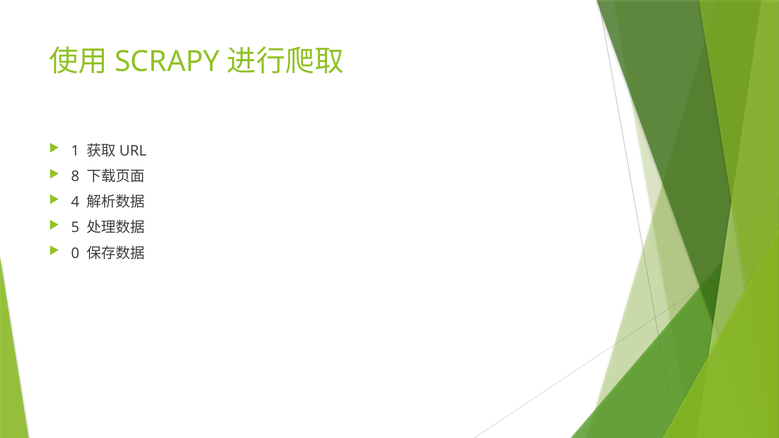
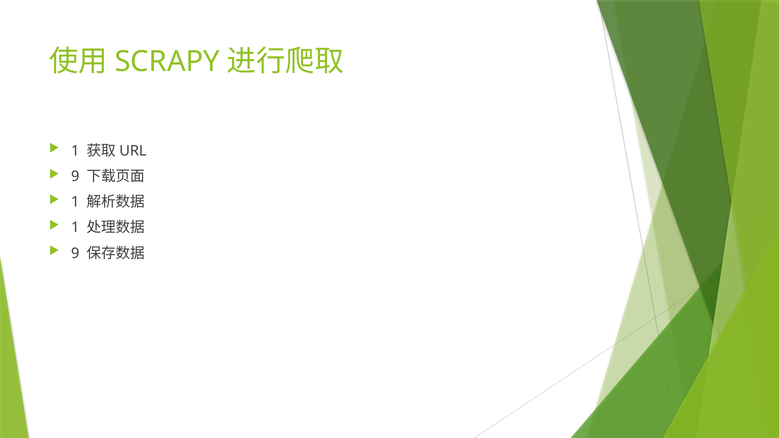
8: 8 -> 9 (75, 176)
4: 4 -> 1 (75, 202)
5: 5 -> 1 (75, 228)
0: 0 -> 9 (75, 253)
